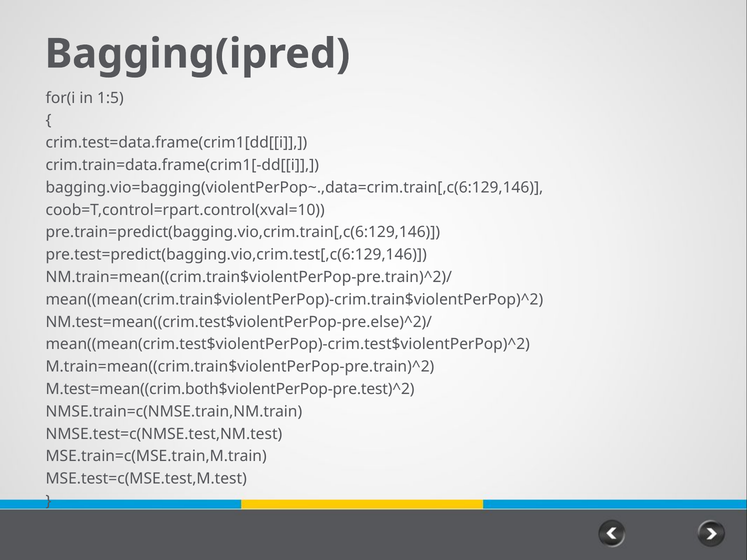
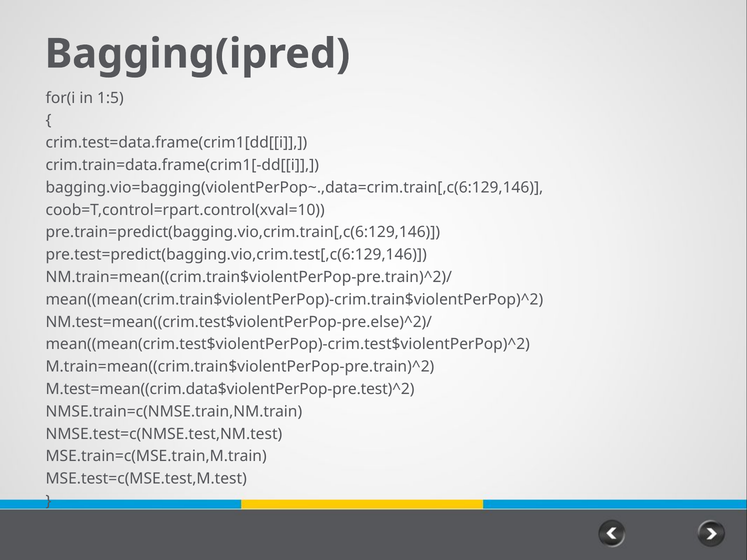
M.test=mean((crim.both$violentPerPop-pre.test)^2: M.test=mean((crim.both$violentPerPop-pre.test)^2 -> M.test=mean((crim.data$violentPerPop-pre.test)^2 (230, 389)
